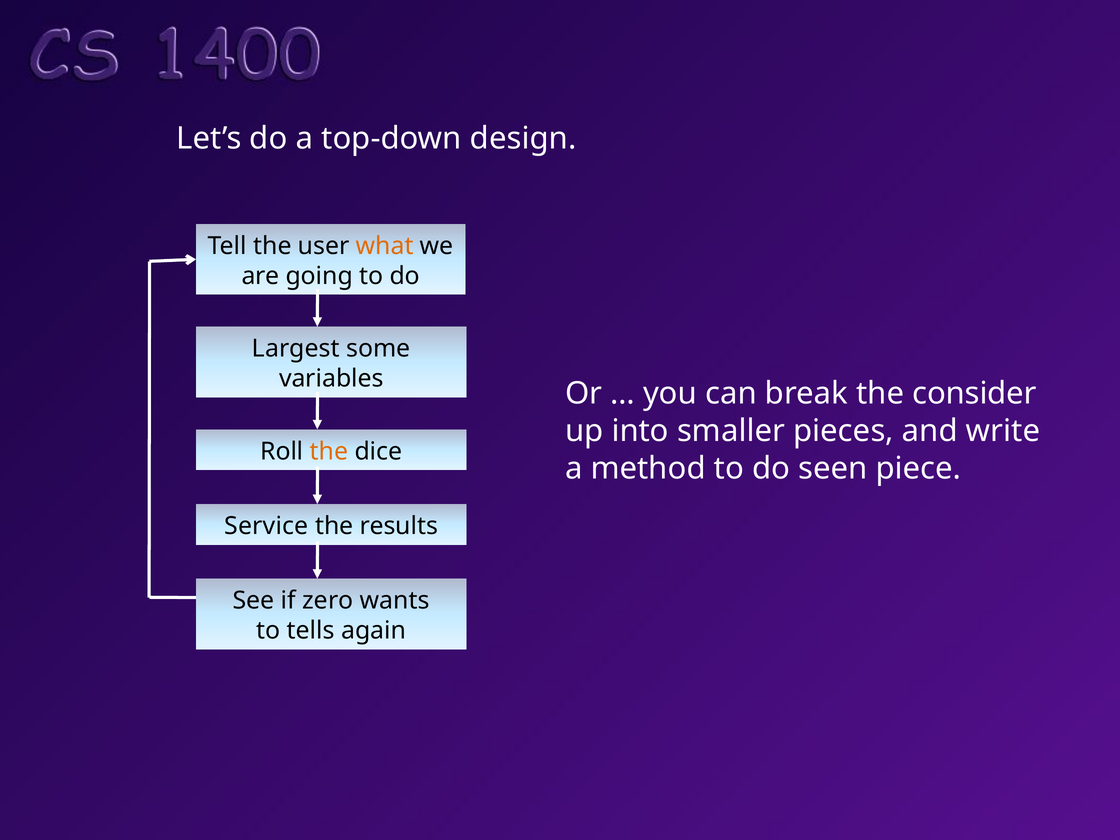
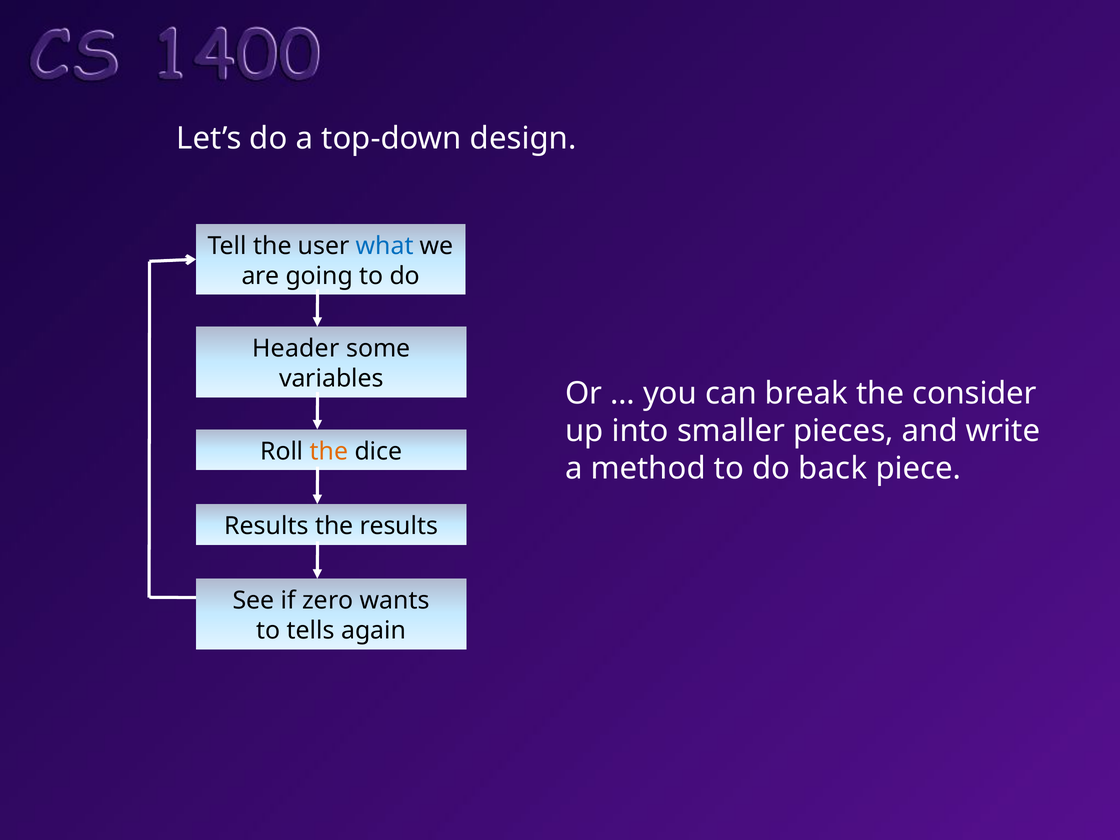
what colour: orange -> blue (385, 246)
Largest: Largest -> Header (296, 349)
seen: seen -> back (833, 468)
Service: Service -> Results (266, 526)
